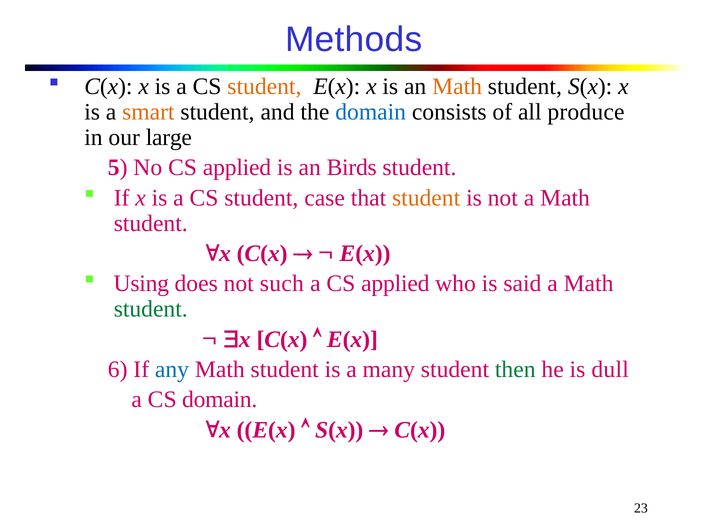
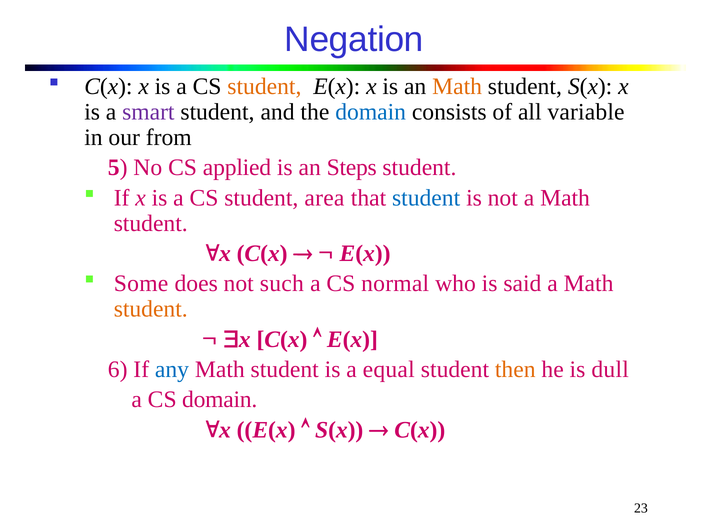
Methods: Methods -> Negation (354, 39)
smart colour: orange -> purple (148, 112)
produce: produce -> variable (586, 112)
large: large -> from (169, 137)
Birds: Birds -> Steps (352, 168)
case: case -> area (324, 198)
student colour: orange -> blue (426, 198)
Using: Using -> Some (141, 284)
a CS applied: applied -> normal (395, 284)
student colour: green -> orange (151, 309)
many: many -> equal (389, 369)
then colour: green -> orange (515, 369)
